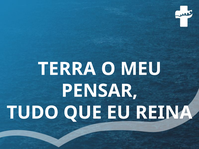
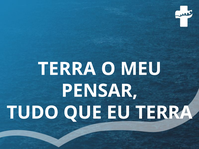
EU REINA: REINA -> TERRA (164, 113)
